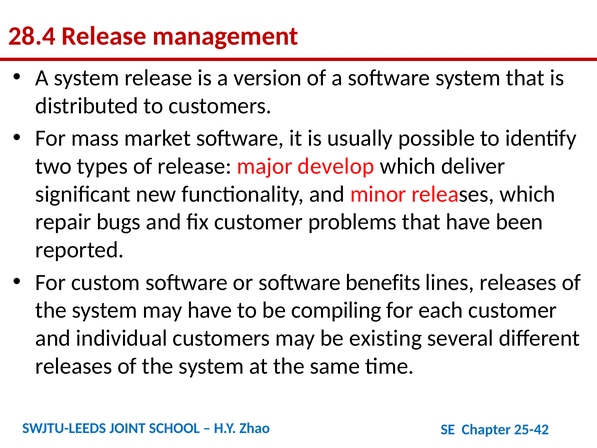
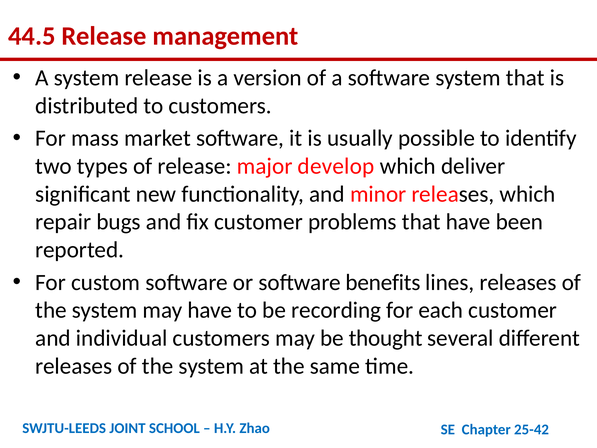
28.4: 28.4 -> 44.5 (32, 36)
compiling: compiling -> recording (336, 310)
existing: existing -> thought (386, 338)
